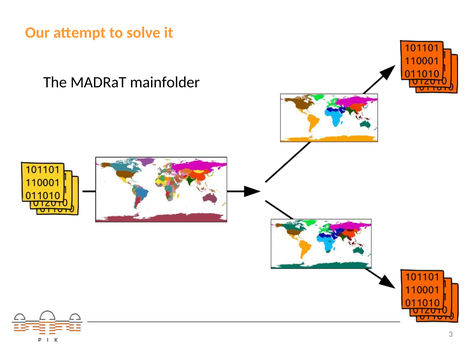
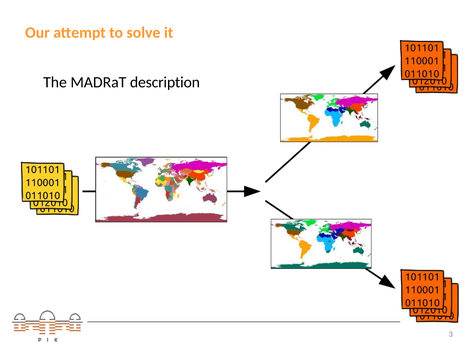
mainfolder: mainfolder -> description (165, 82)
